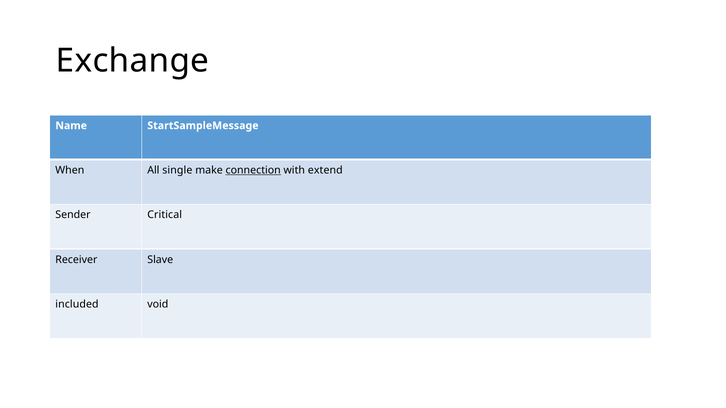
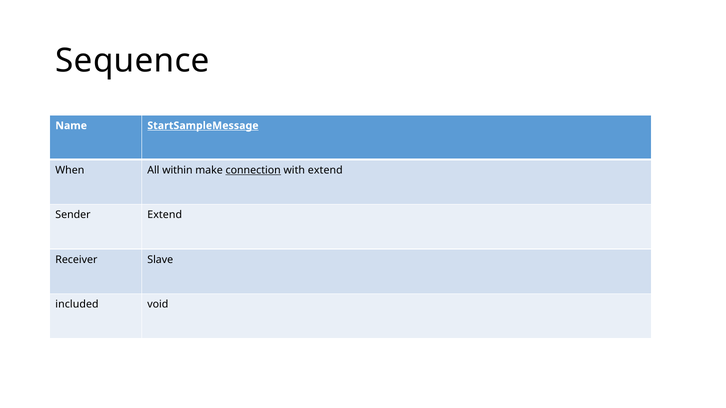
Exchange: Exchange -> Sequence (132, 61)
StartSampleMessage underline: none -> present (203, 126)
single: single -> within (177, 170)
Sender Critical: Critical -> Extend (165, 215)
